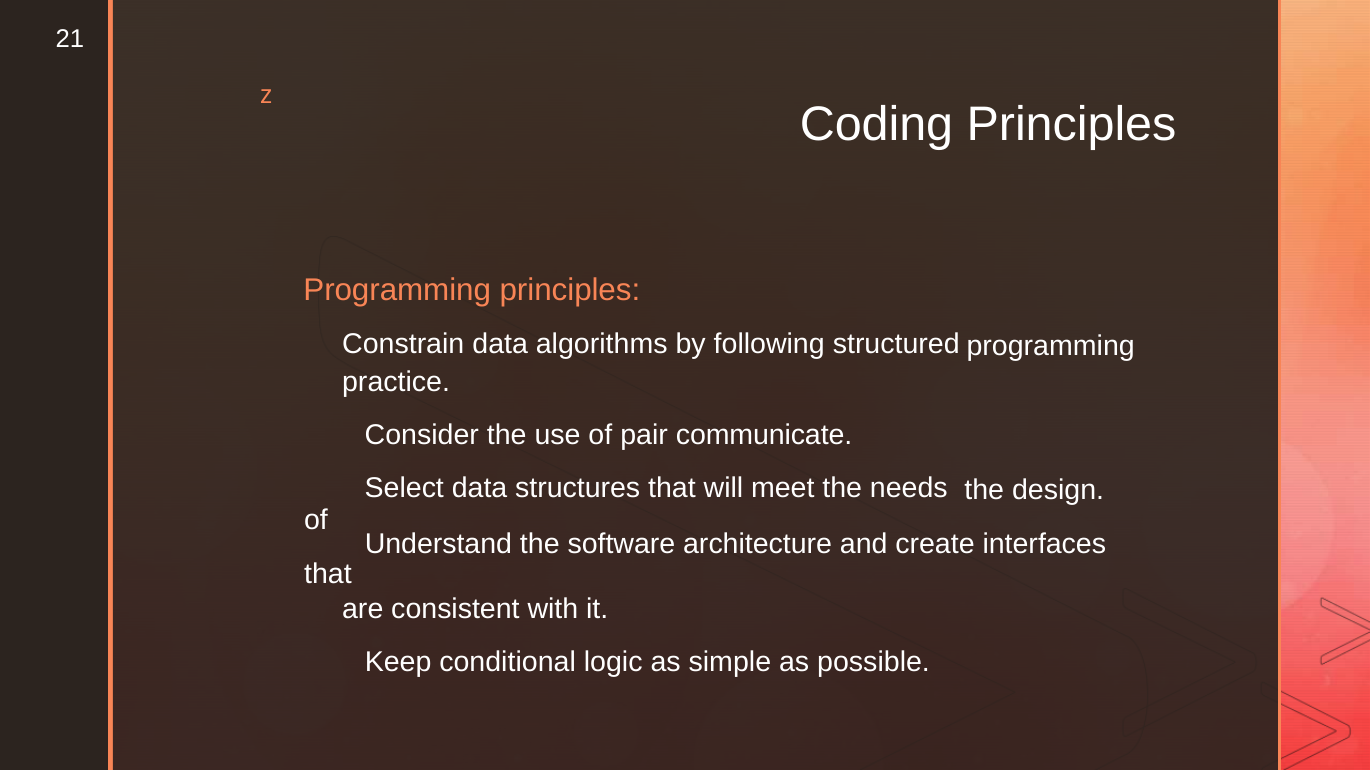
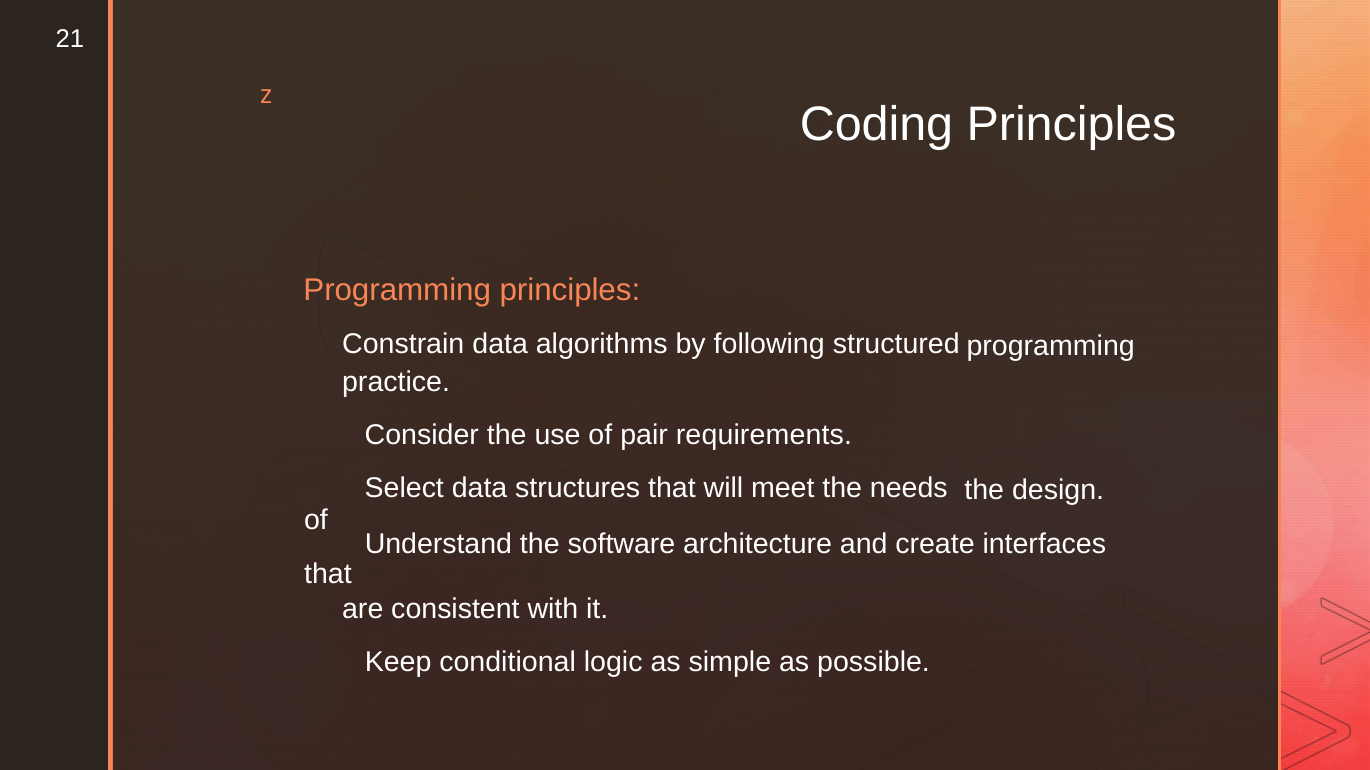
communicate: communicate -> requirements (764, 435)
